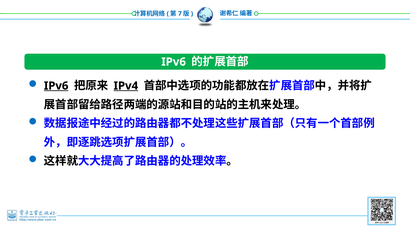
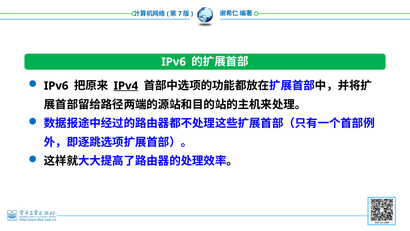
IPv6 underline: present -> none (56, 86)
